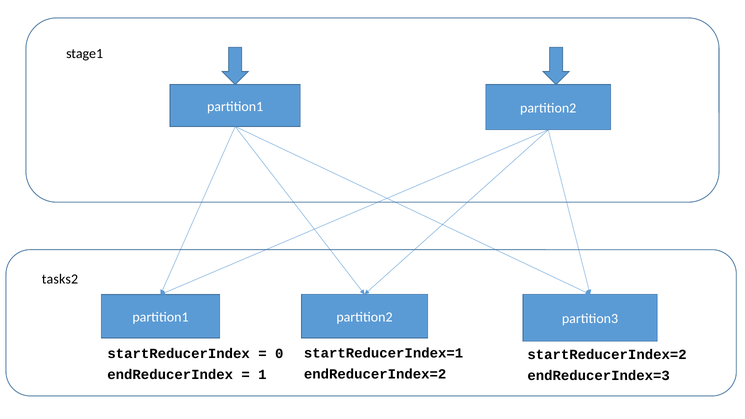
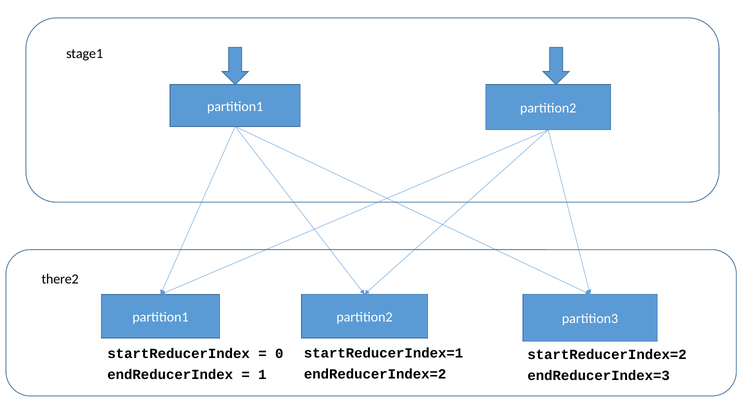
tasks2: tasks2 -> there2 (60, 279)
